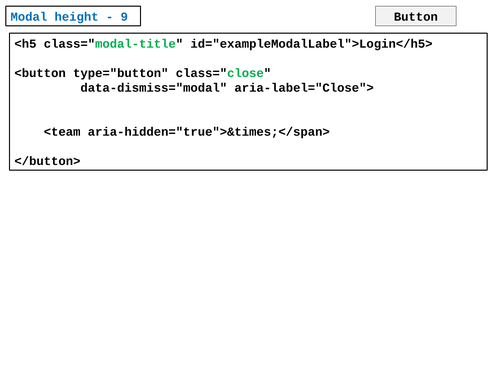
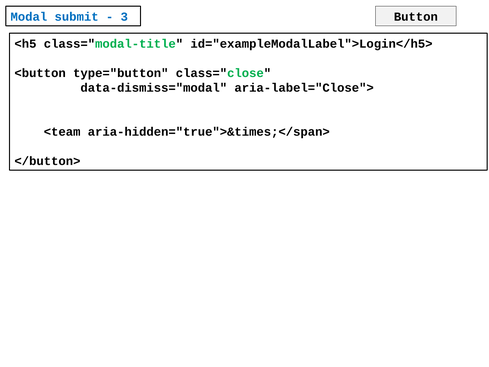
height: height -> submit (77, 17)
9: 9 -> 3 (124, 17)
